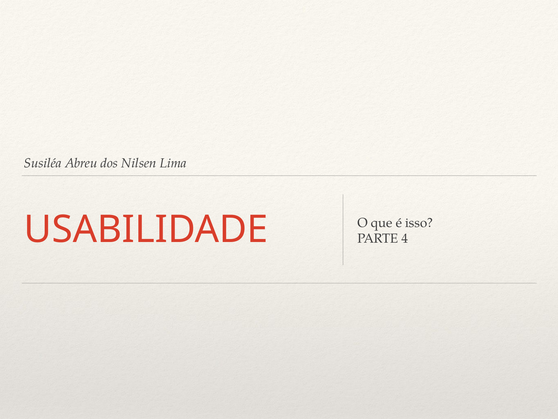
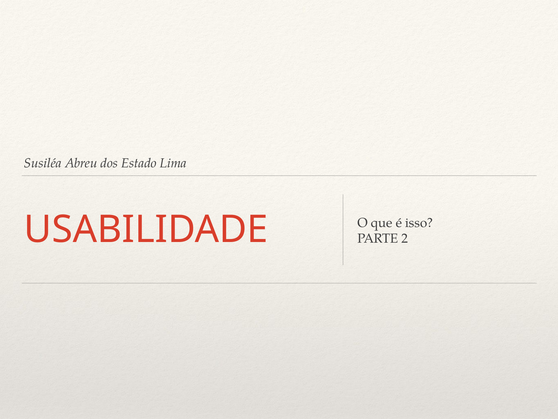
Nilsen: Nilsen -> Estado (139, 163)
4: 4 -> 2 (405, 238)
